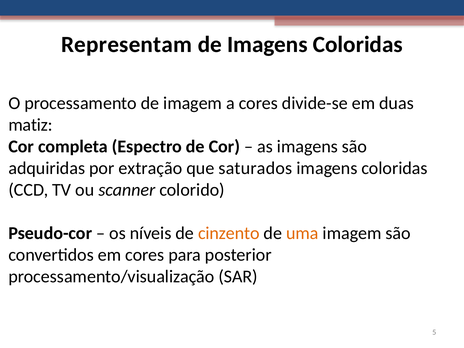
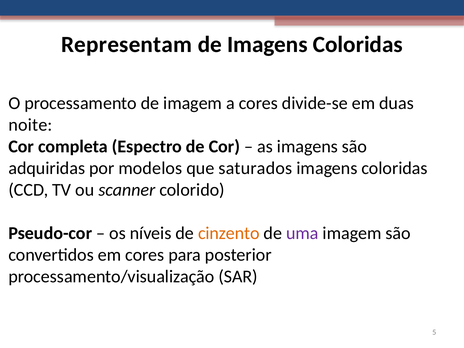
matiz: matiz -> noite (30, 125)
extração: extração -> modelos (150, 168)
uma colour: orange -> purple (302, 233)
